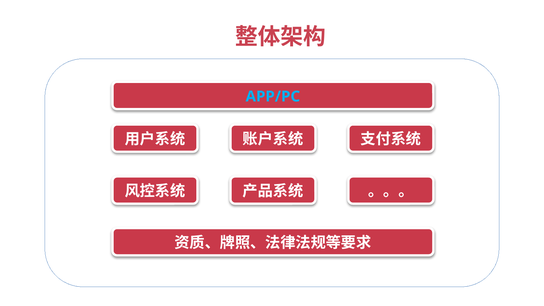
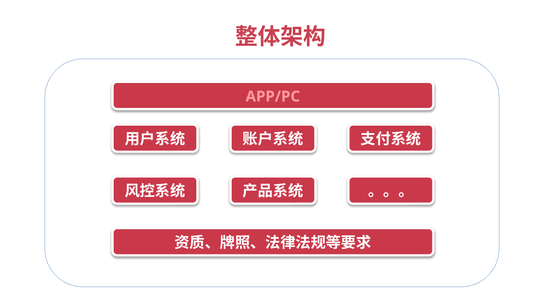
APP/PC colour: light blue -> pink (273, 97)
